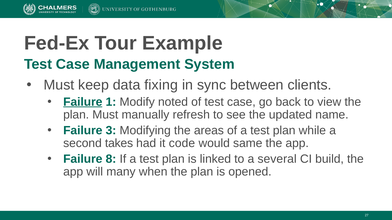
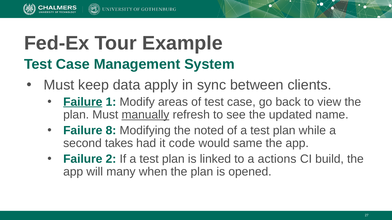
fixing: fixing -> apply (161, 85)
noted: noted -> areas (173, 102)
manually underline: none -> present (145, 115)
3: 3 -> 8 (111, 131)
areas: areas -> noted (209, 131)
8: 8 -> 2 (111, 159)
several: several -> actions (277, 159)
